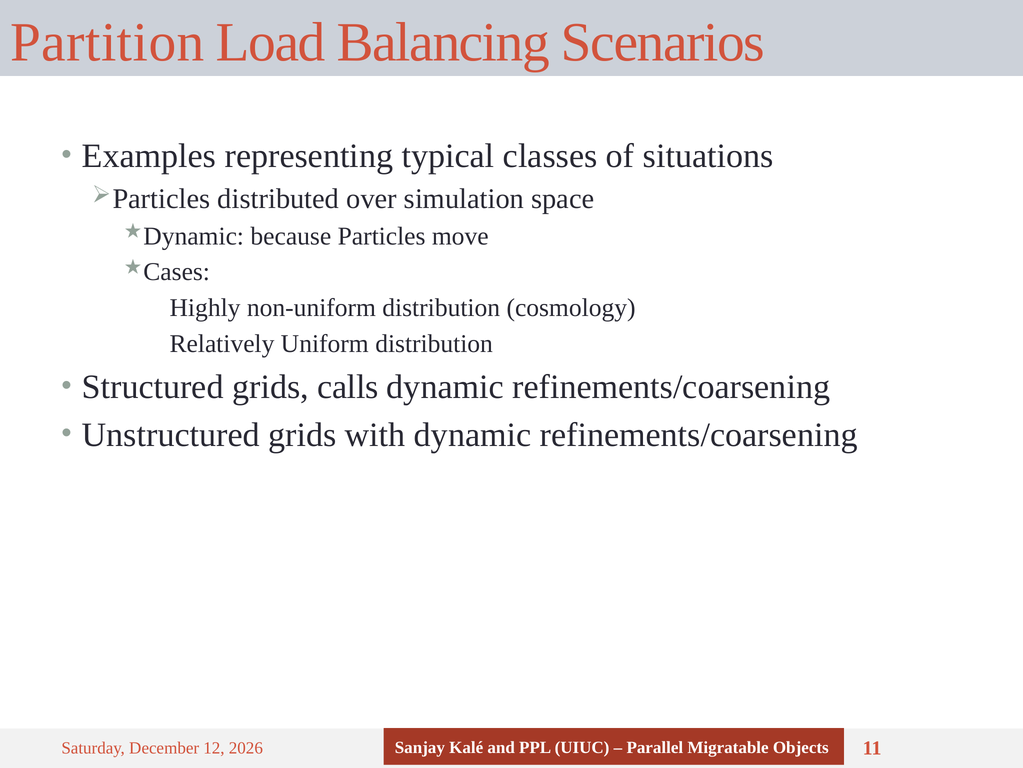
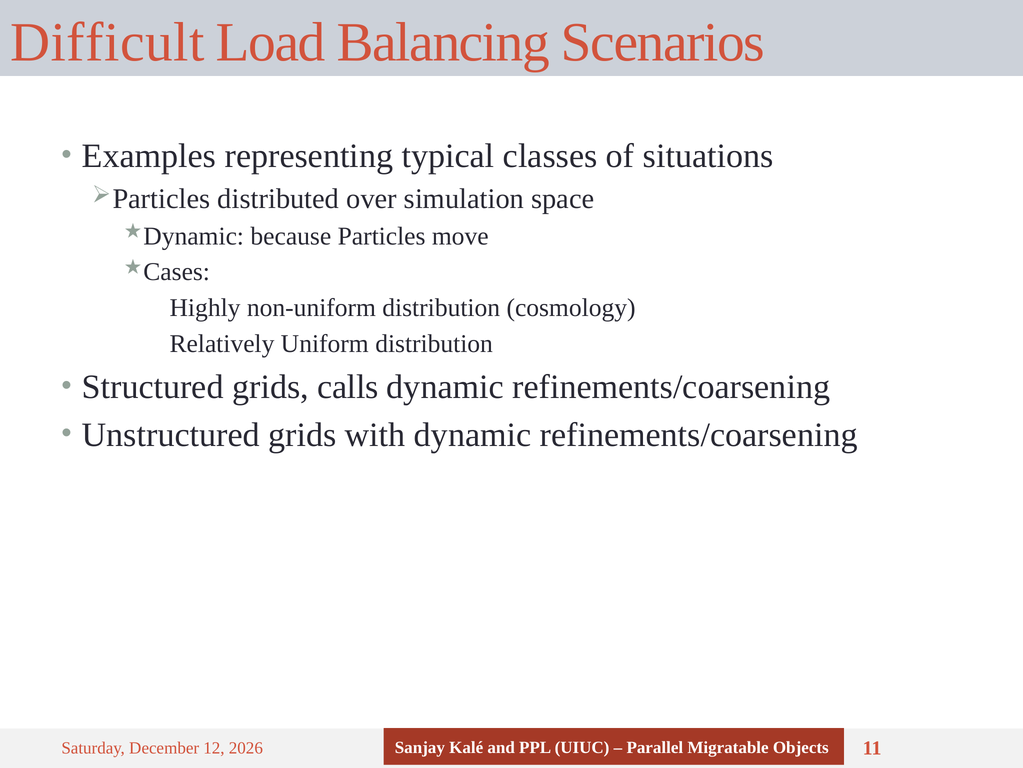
Partition: Partition -> Difficult (107, 42)
